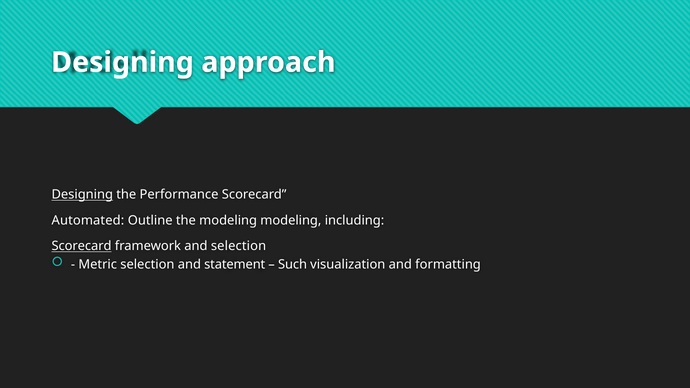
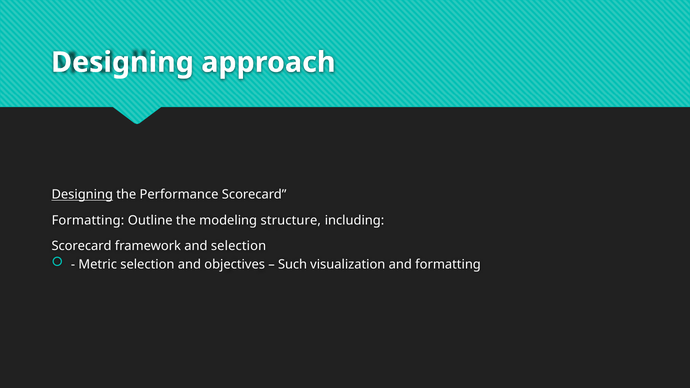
Automated: Automated -> Formatting (88, 220)
modeling modeling: modeling -> structure (291, 220)
Scorecard underline: present -> none (82, 246)
statement: statement -> objectives (235, 264)
